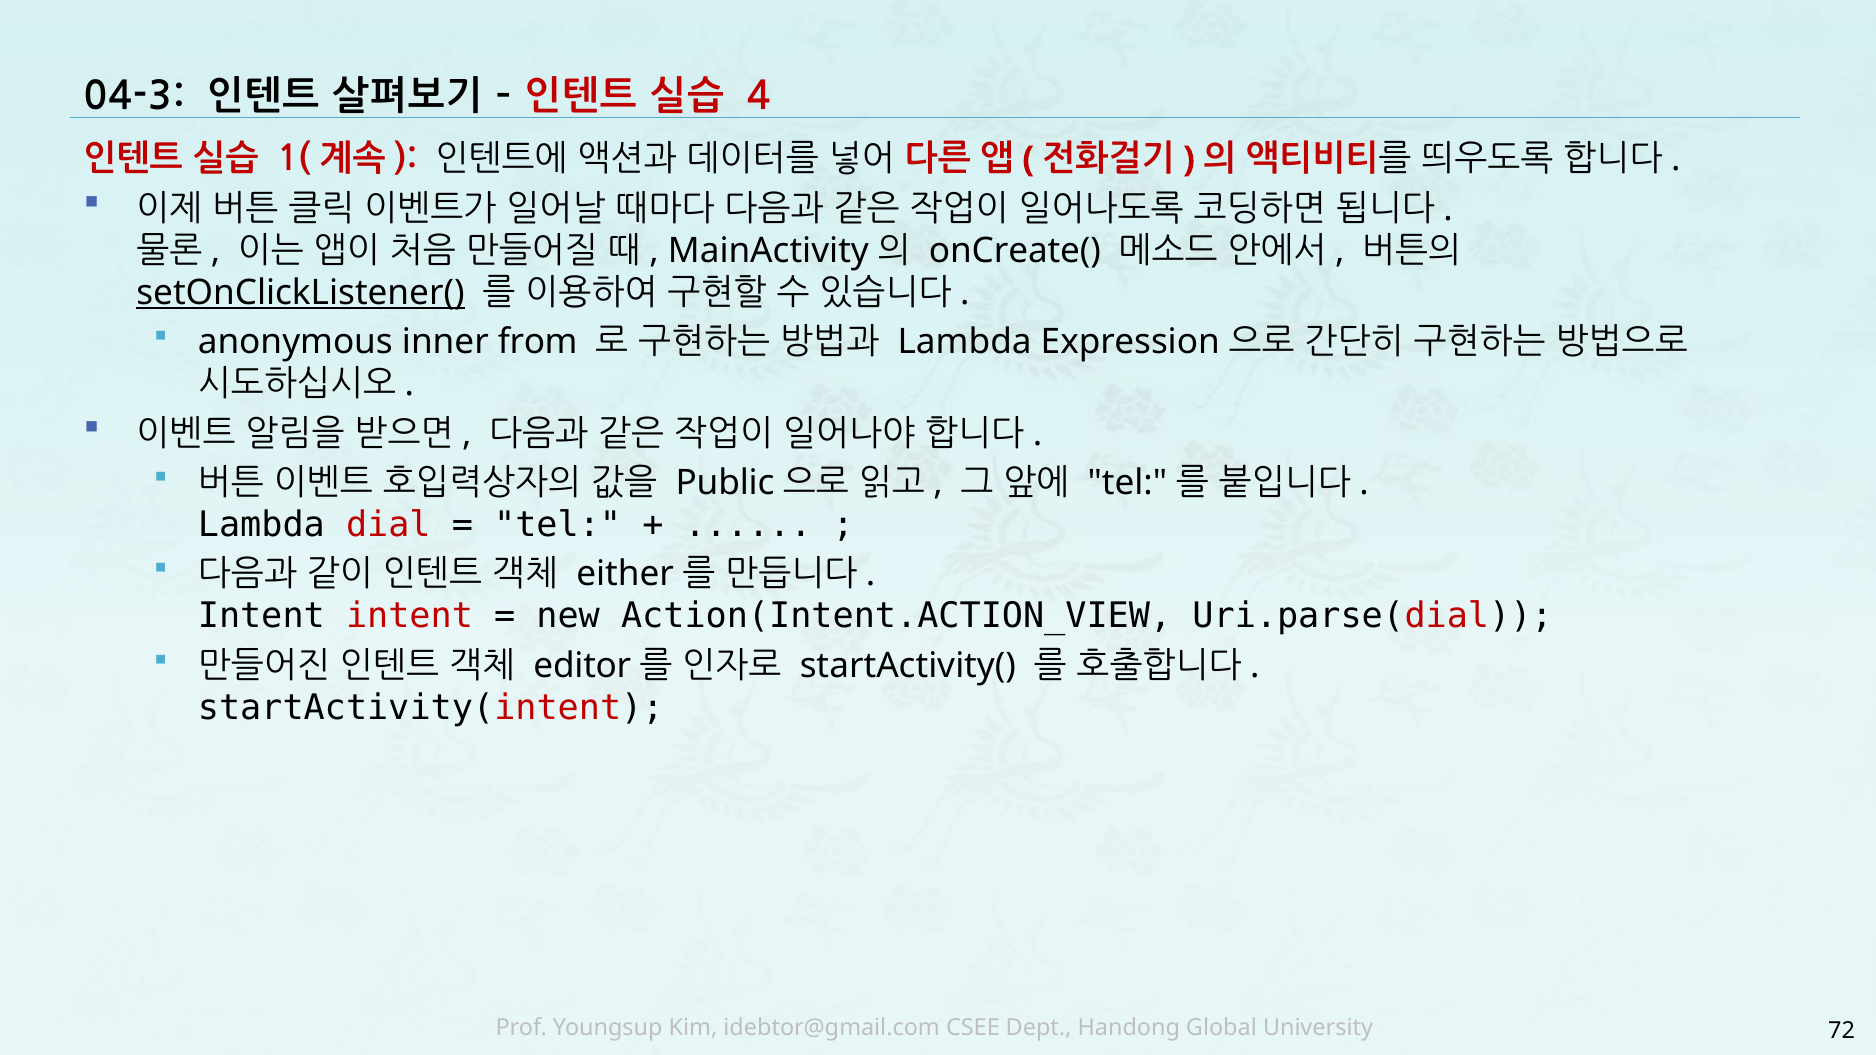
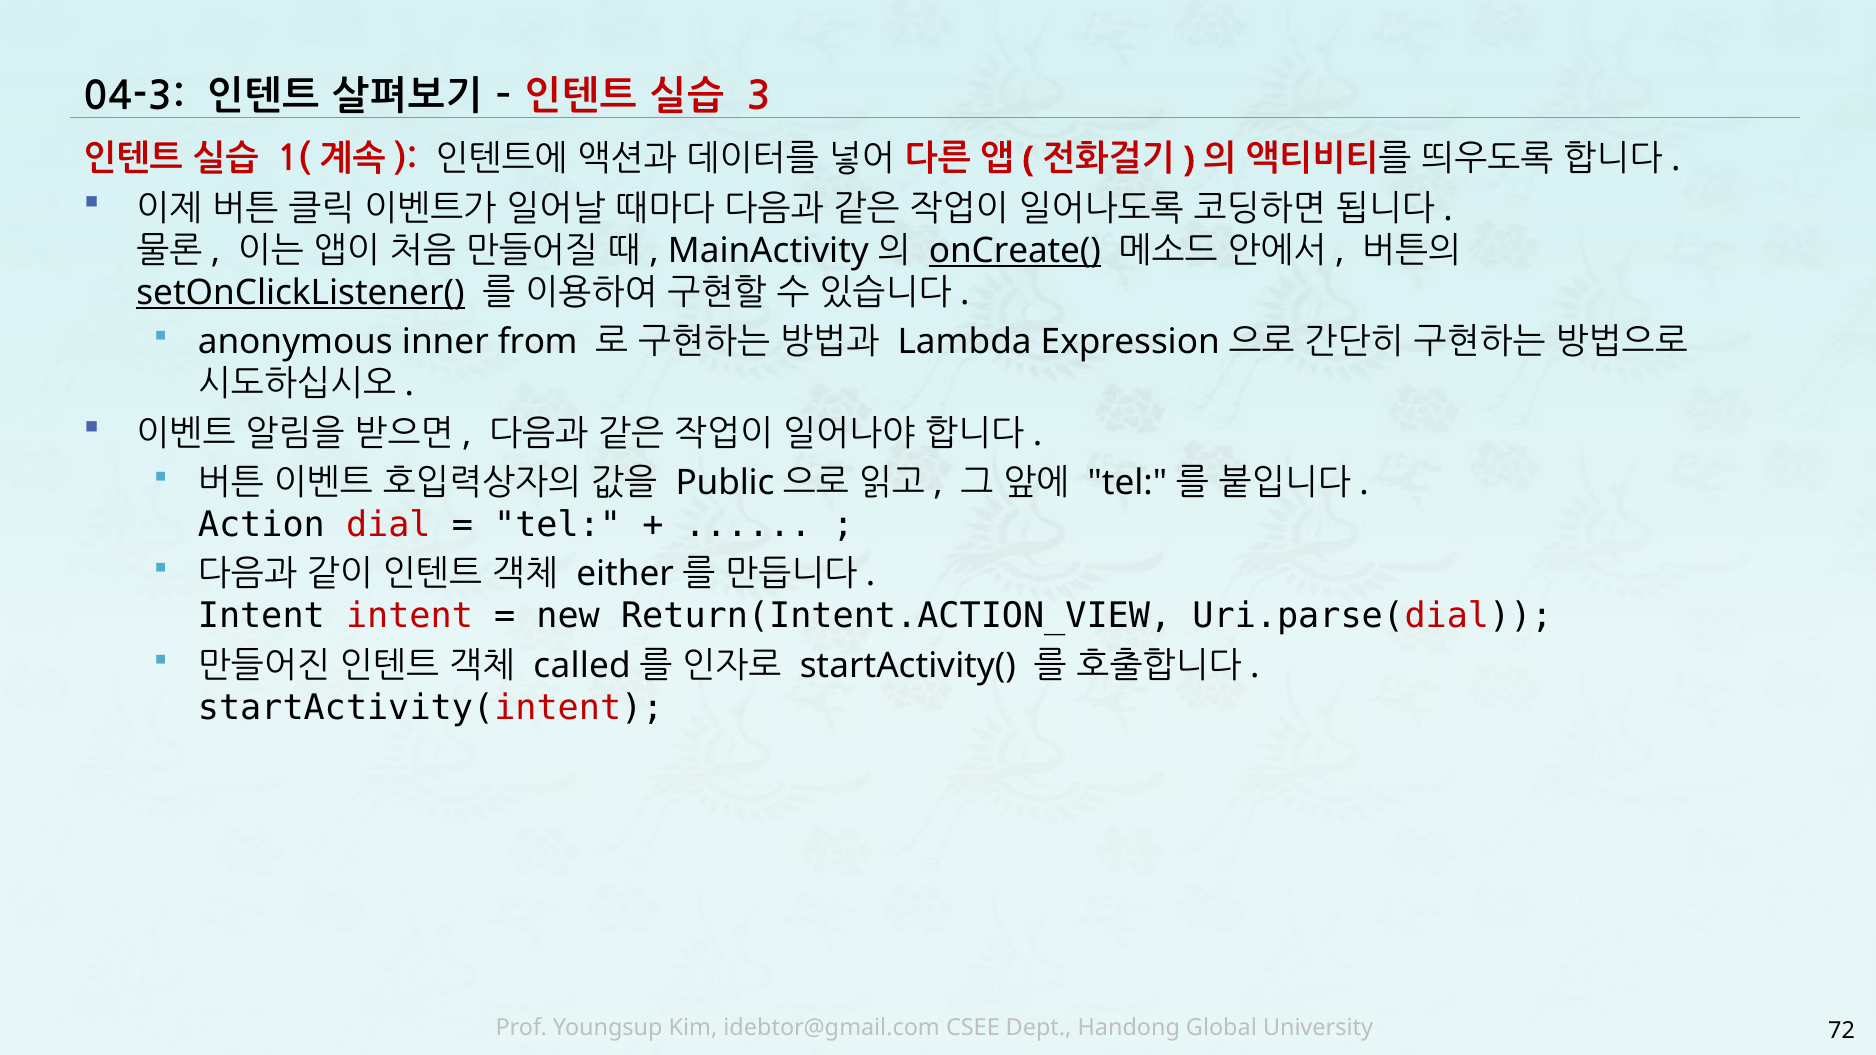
4: 4 -> 3 (759, 96)
onCreate( underline: none -> present (1015, 251)
Lambda: Lambda -> Action (261, 525)
Action(Intent.ACTION_VIEW: Action(Intent.ACTION_VIEW -> Return(Intent.ACTION_VIEW (896, 616)
editor: editor -> called (582, 666)
